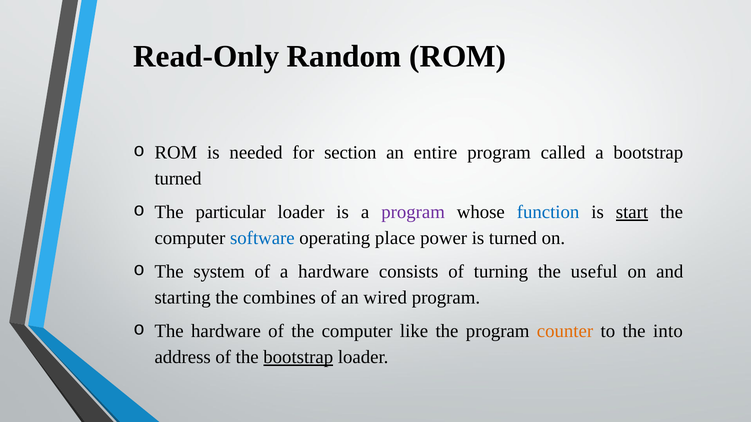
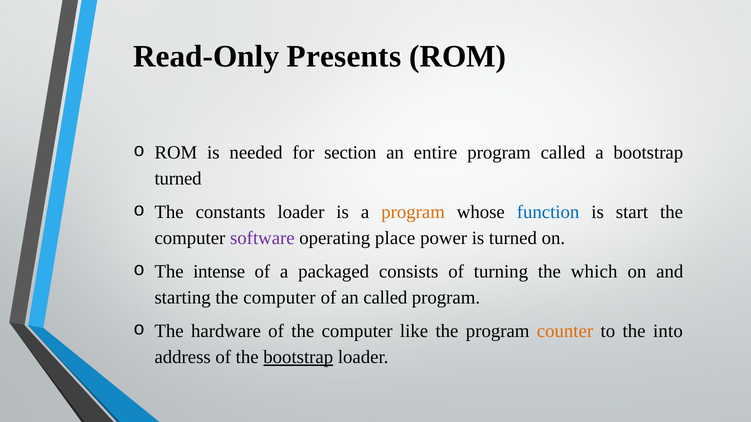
Random: Random -> Presents (344, 56)
particular: particular -> constants (231, 212)
program colour: purple -> orange (413, 212)
start underline: present -> none (632, 212)
software colour: blue -> purple (262, 238)
system: system -> intense (219, 272)
a hardware: hardware -> packaged (334, 272)
useful: useful -> which (594, 272)
starting the combines: combines -> computer (279, 298)
an wired: wired -> called (385, 298)
